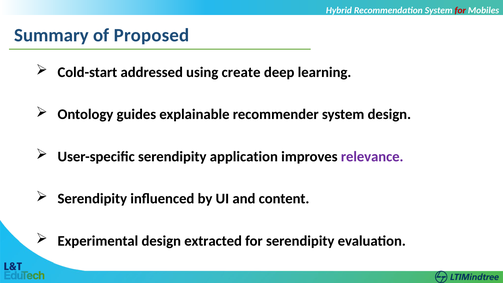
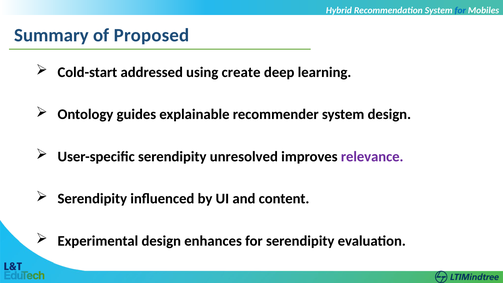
for colour: red -> blue (460, 11)
application: application -> unresolved (244, 157)
extracted: extracted -> enhances (213, 241)
